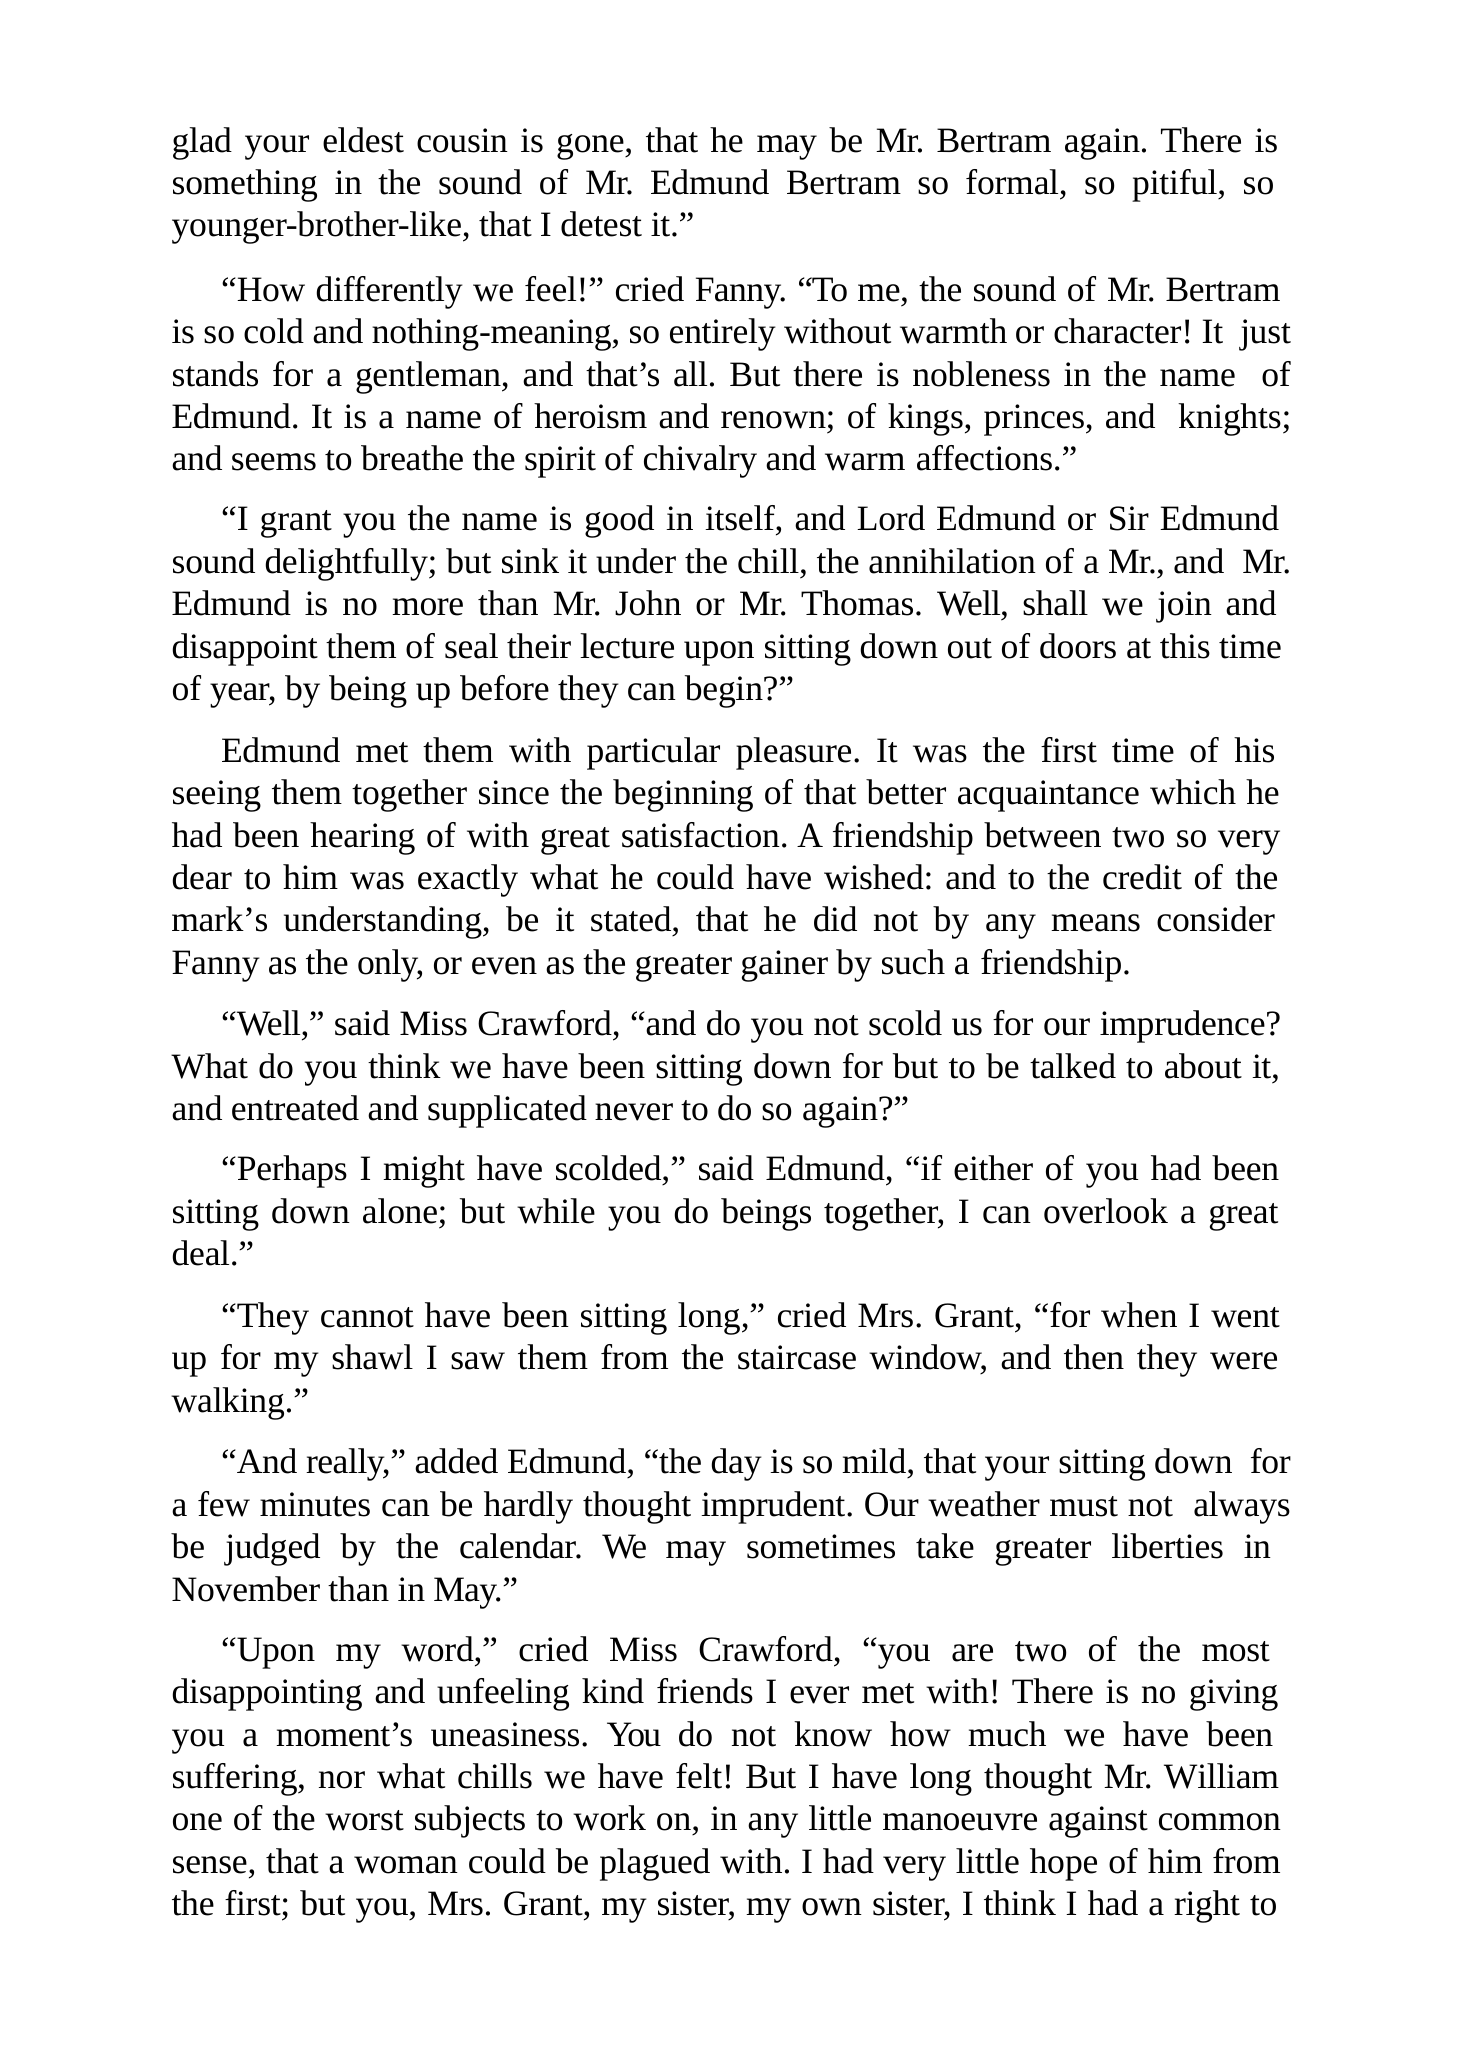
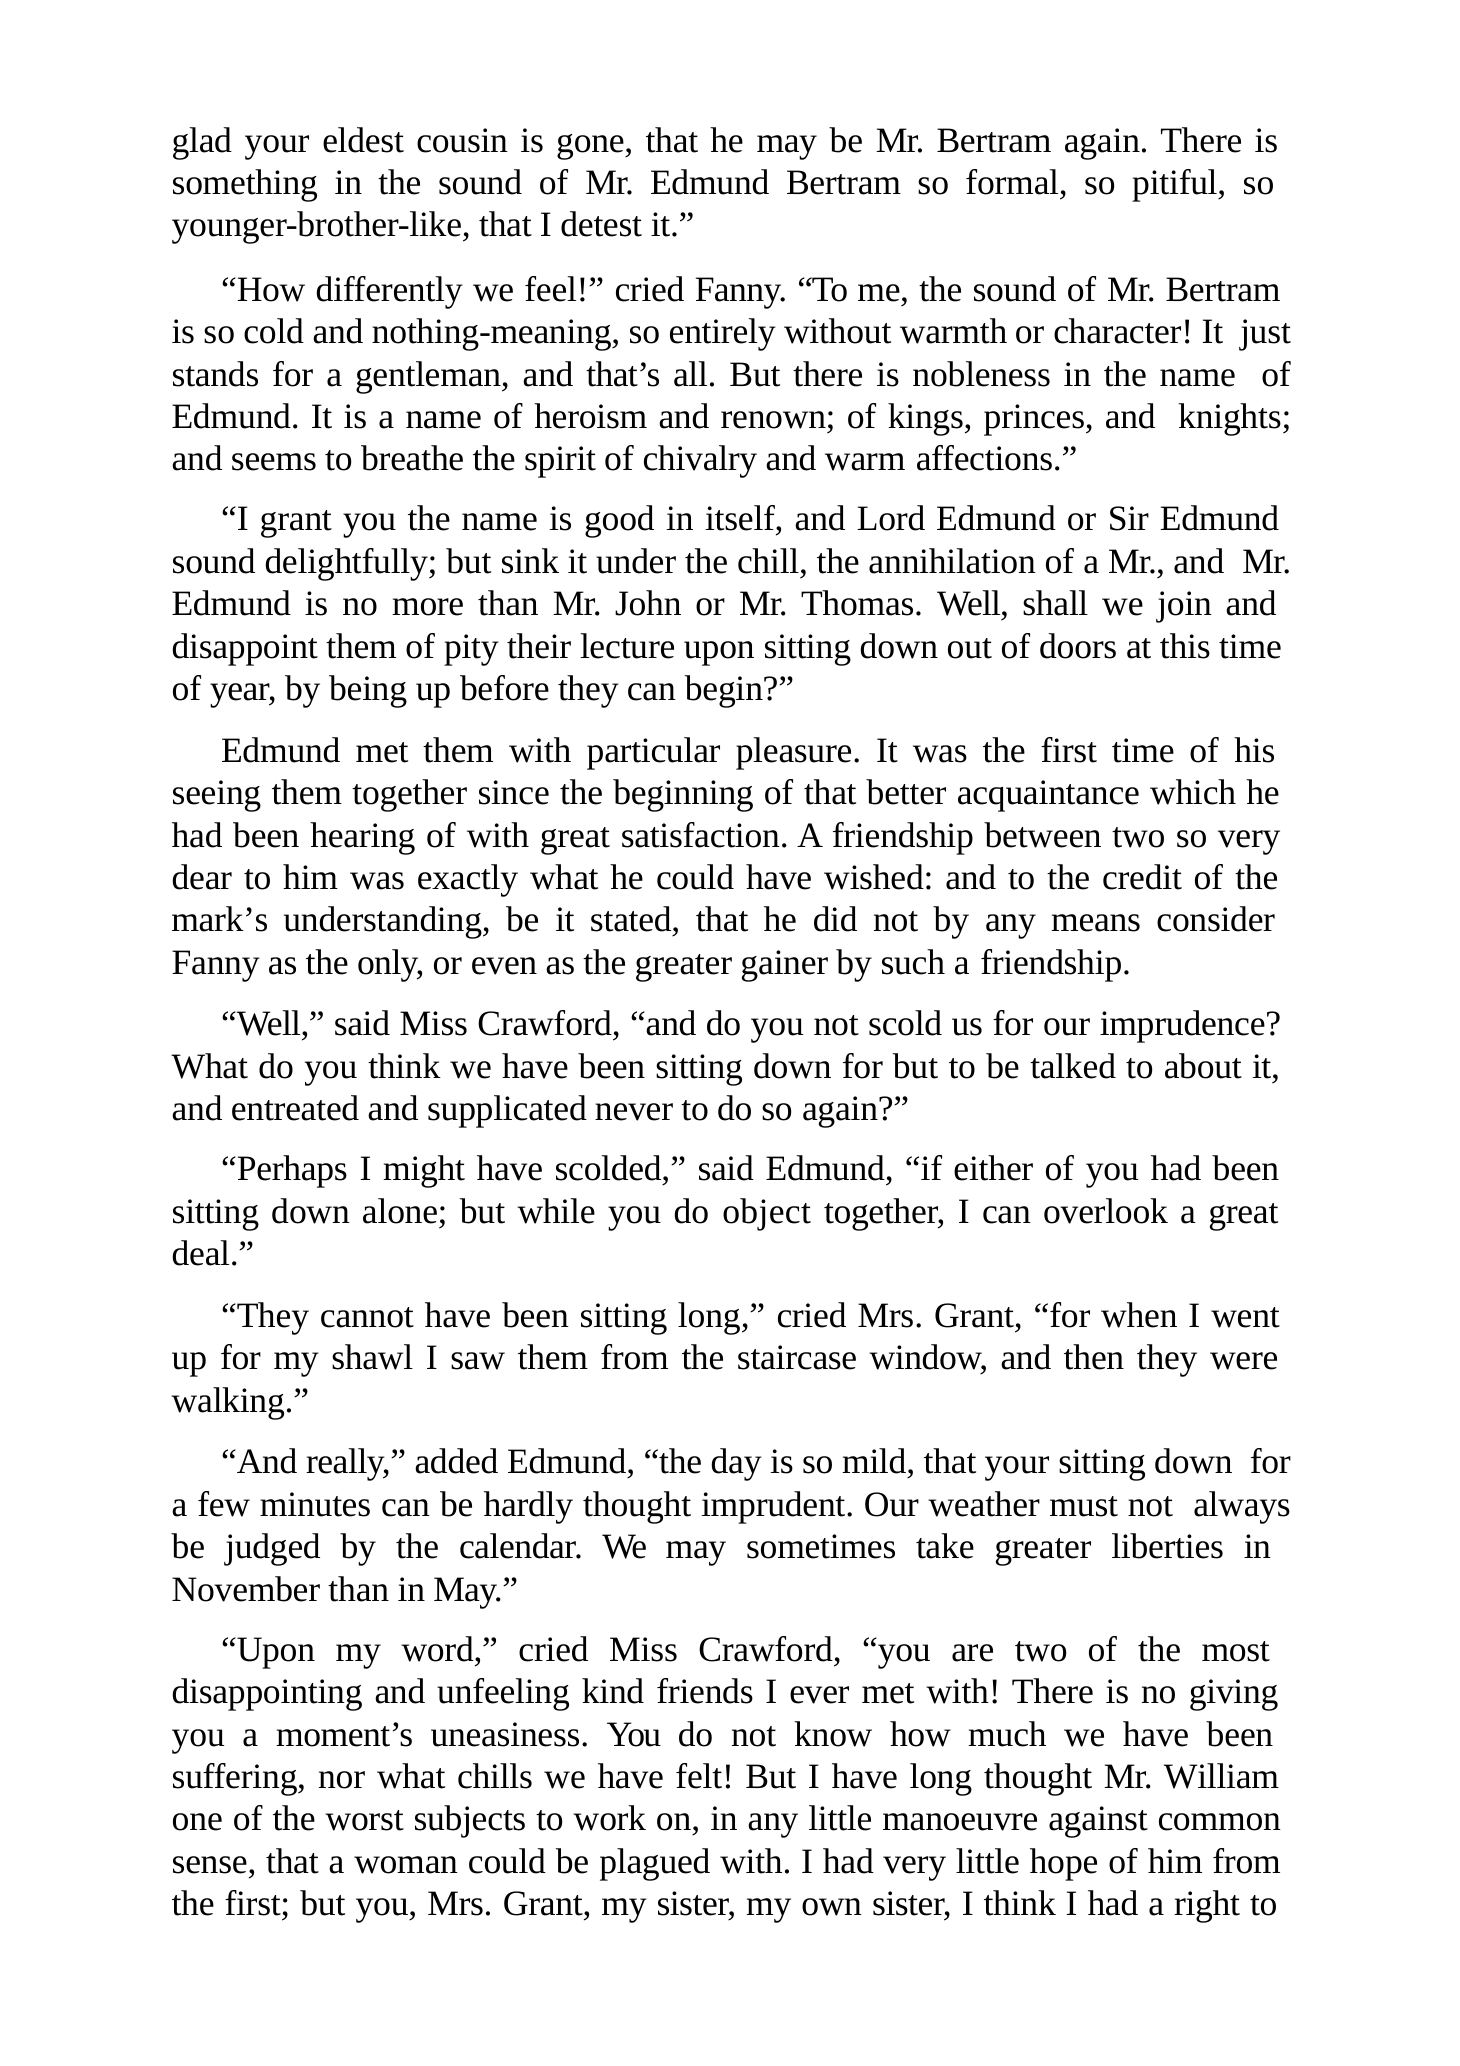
seal: seal -> pity (471, 646)
beings: beings -> object (767, 1211)
